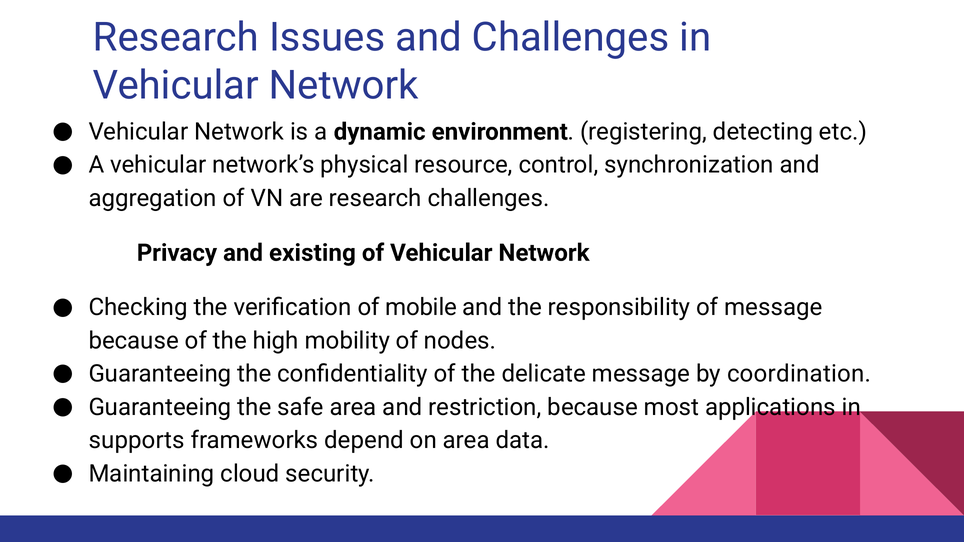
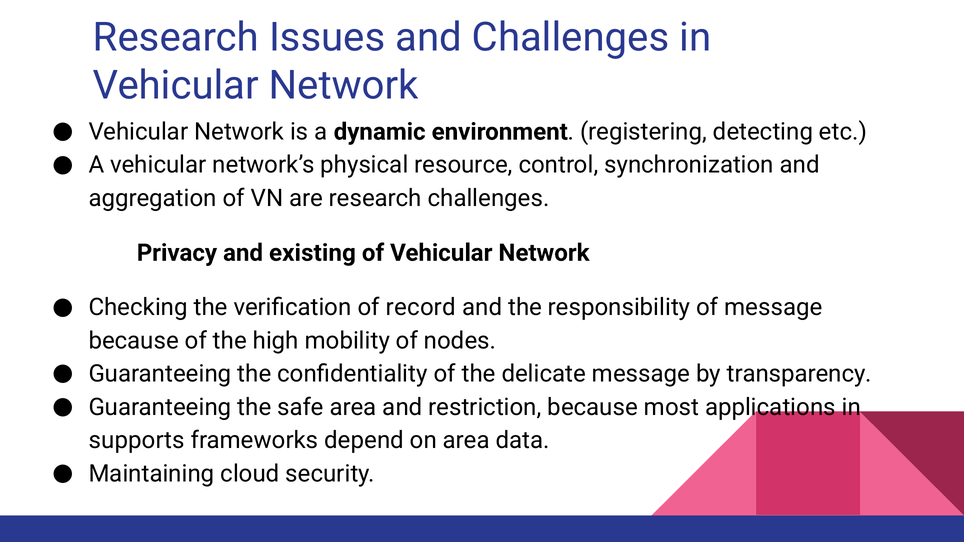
mobile: mobile -> record (421, 308)
coordination: coordination -> transparency (799, 374)
